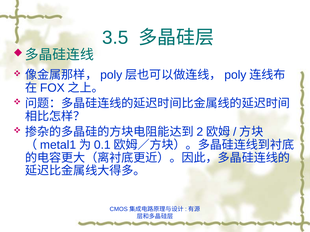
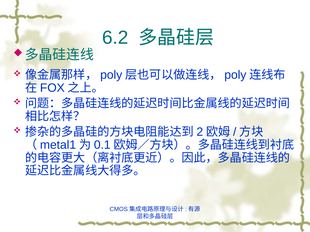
3.5: 3.5 -> 6.2 (115, 38)
